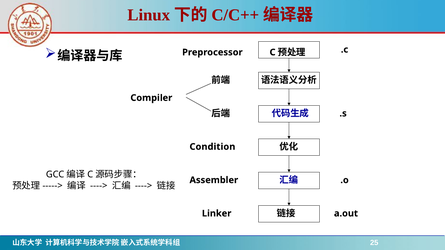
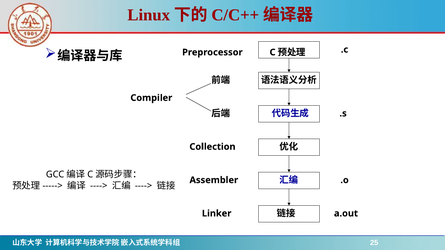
Condition: Condition -> Collection (212, 147)
